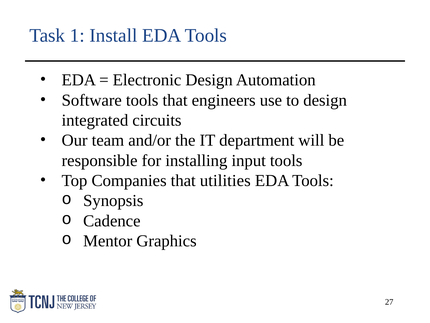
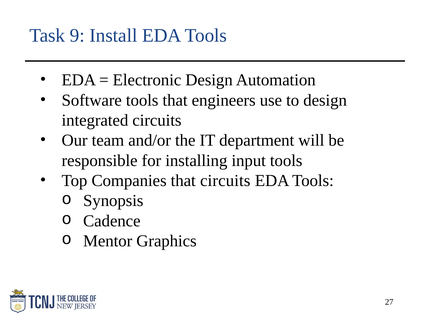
1: 1 -> 9 (77, 35)
that utilities: utilities -> circuits (225, 180)
